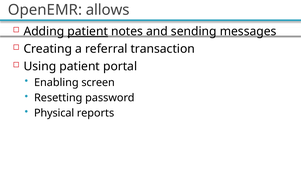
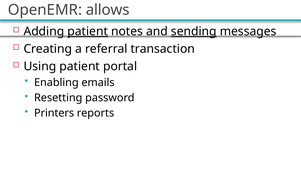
sending underline: none -> present (194, 32)
screen: screen -> emails (98, 83)
Physical: Physical -> Printers (54, 113)
